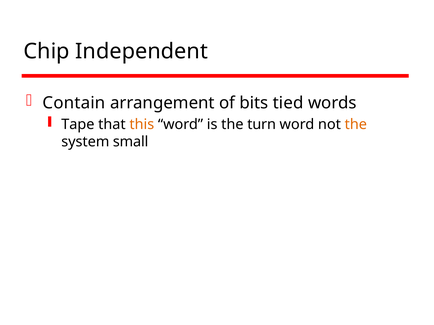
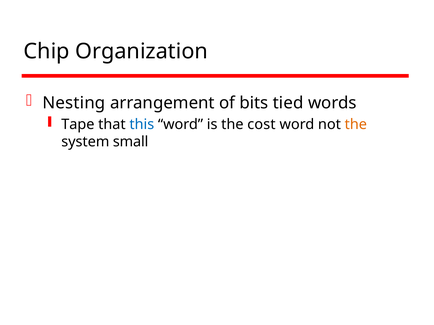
Independent: Independent -> Organization (142, 51)
Contain: Contain -> Nesting (74, 103)
this colour: orange -> blue (142, 125)
turn: turn -> cost (261, 125)
